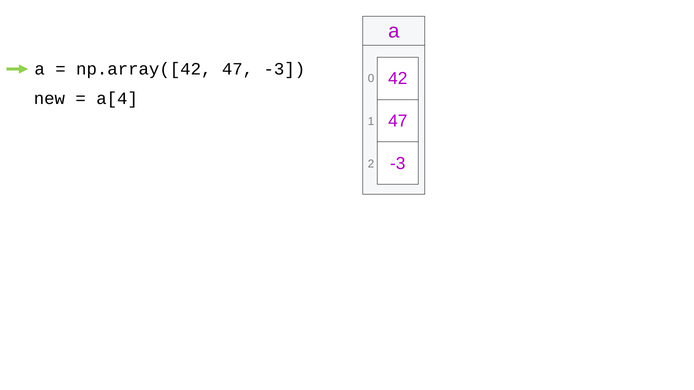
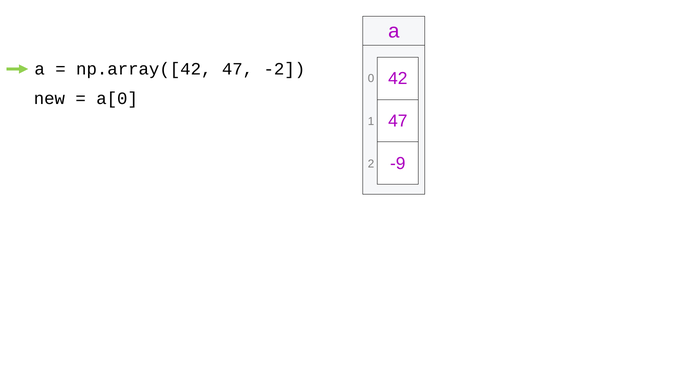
np.array([42 47 -3: -3 -> -2 (284, 69)
a[4: a[4 -> a[0 (117, 99)
-3: -3 -> -9 (398, 163)
